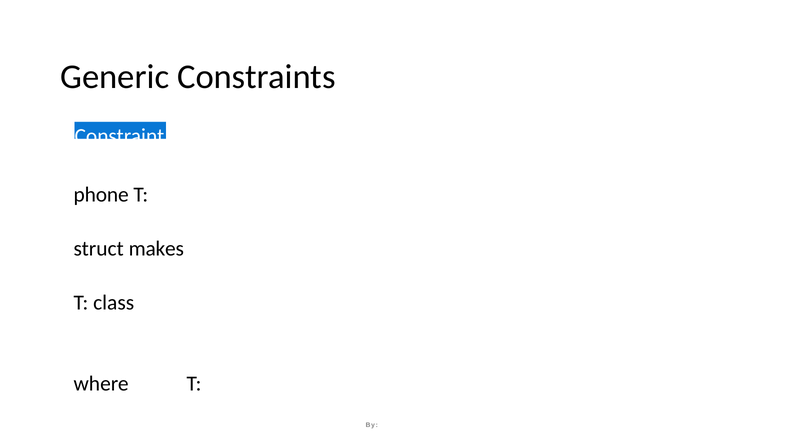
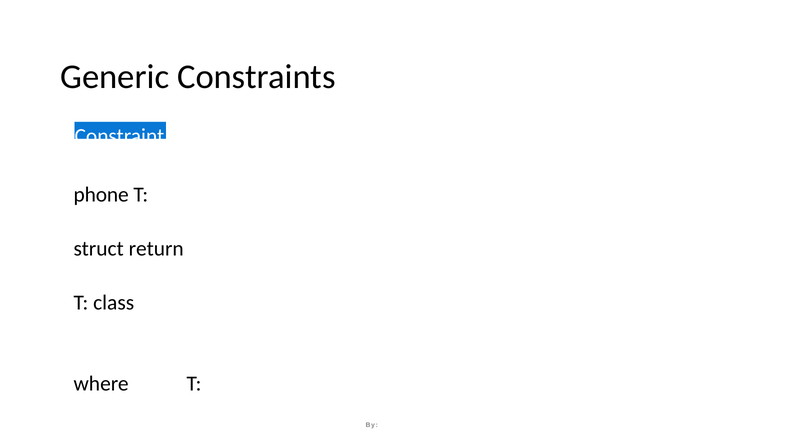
makes: makes -> return (156, 248)
